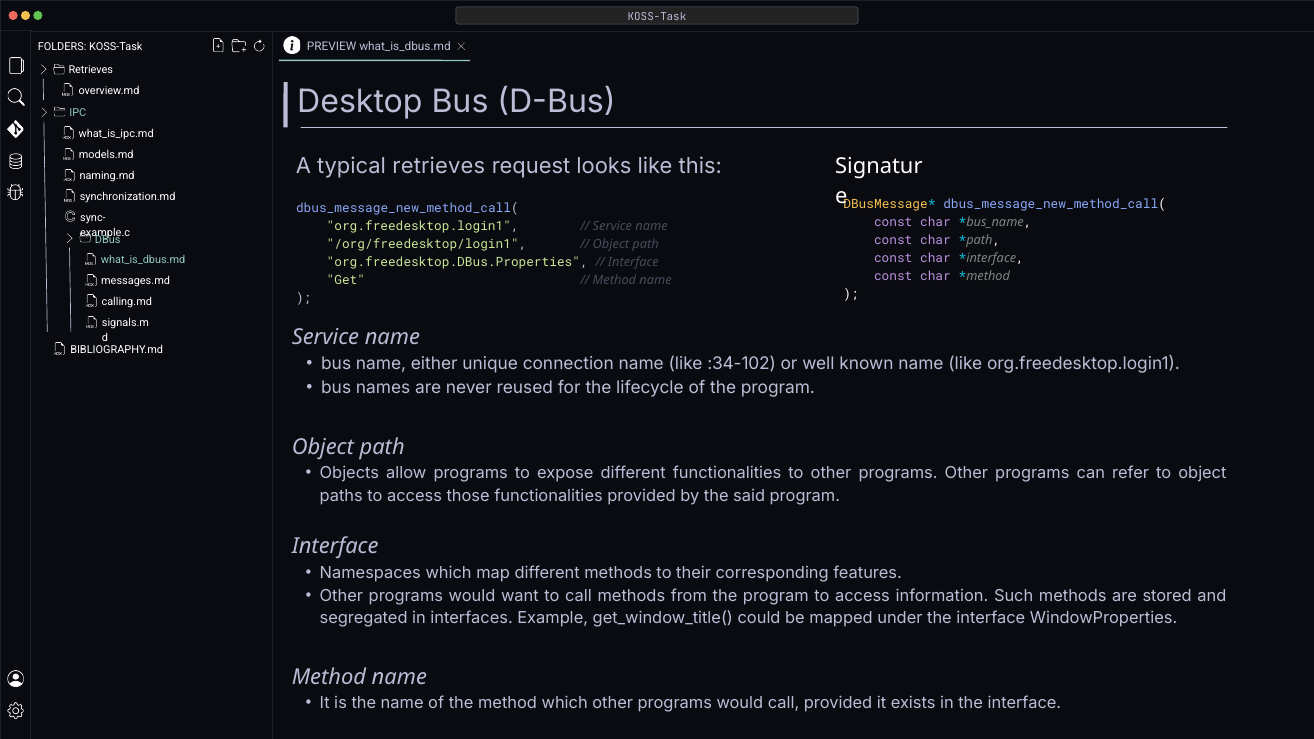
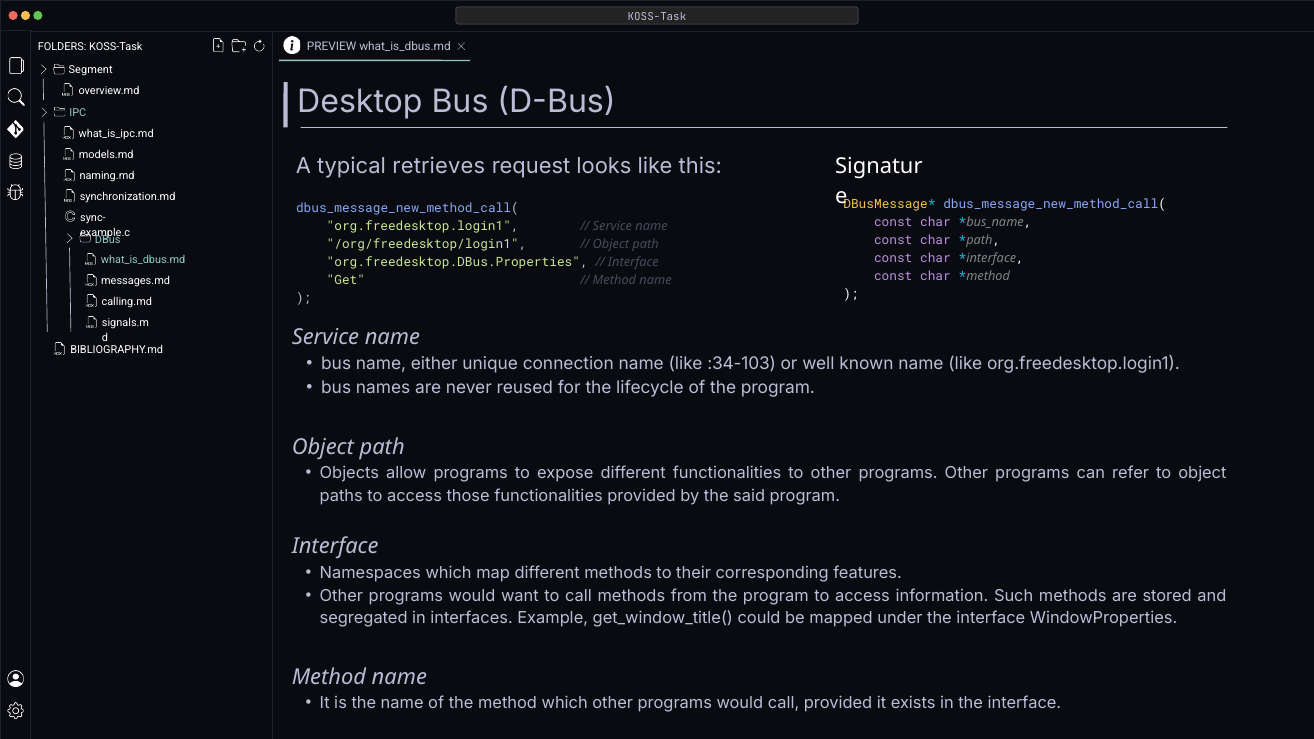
Retrieves: Retrieves -> Segment (91, 70)
:34-102: :34-102 -> :34-103 (742, 364)
